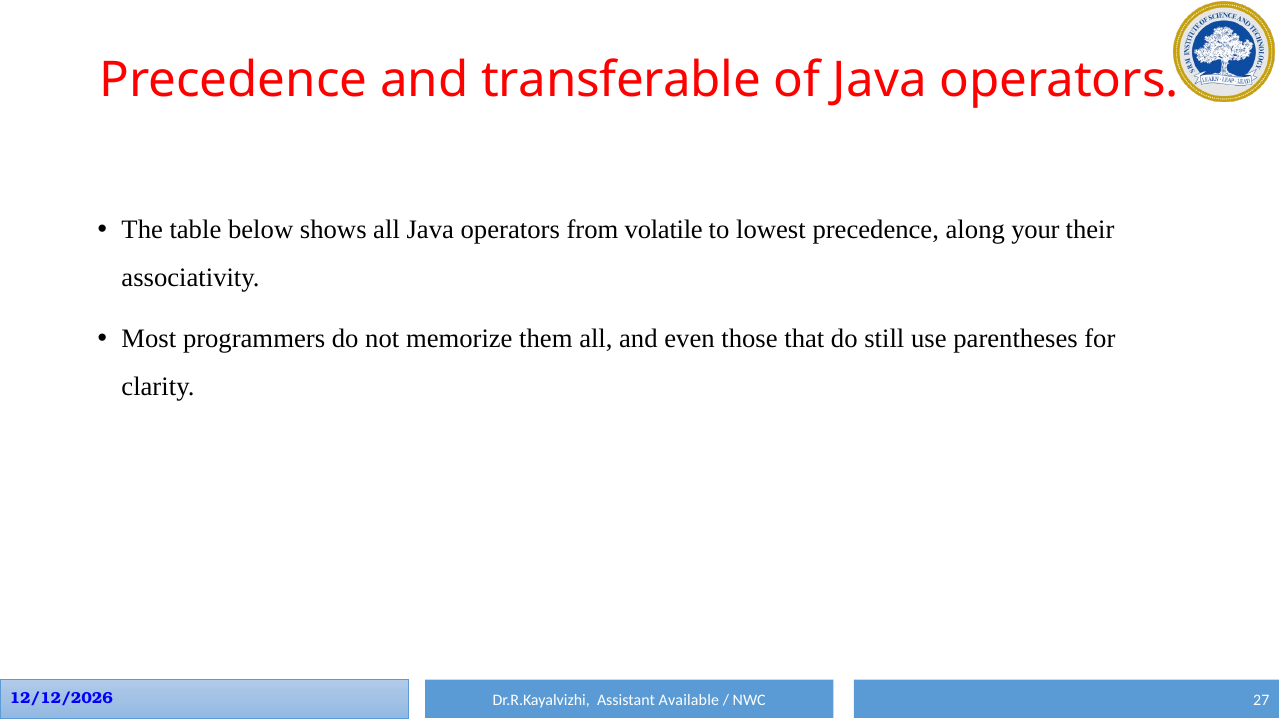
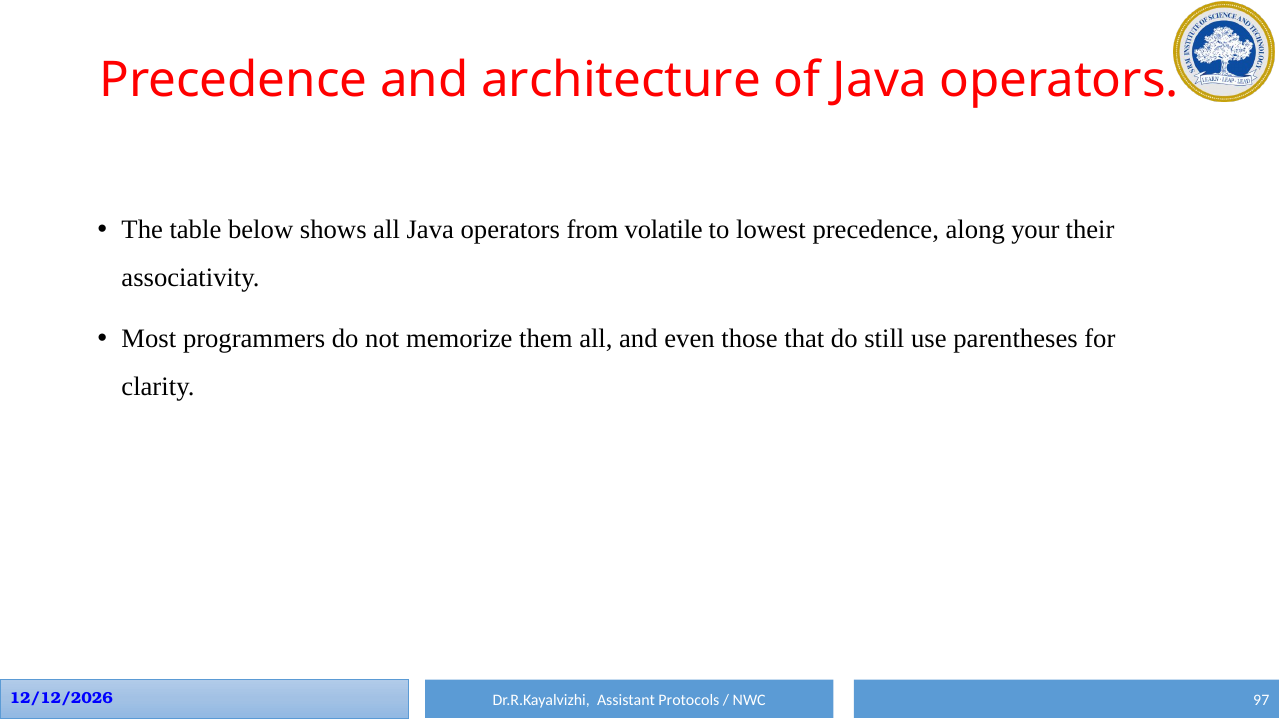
transferable: transferable -> architecture (621, 80)
27: 27 -> 97 (1261, 700)
Available: Available -> Protocols (689, 700)
